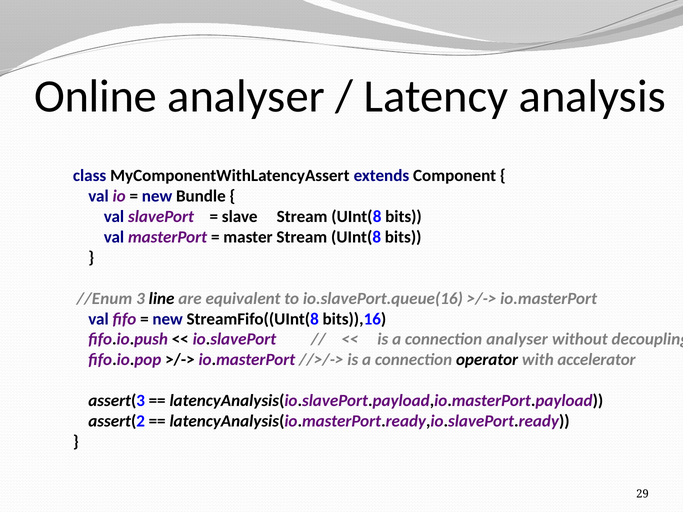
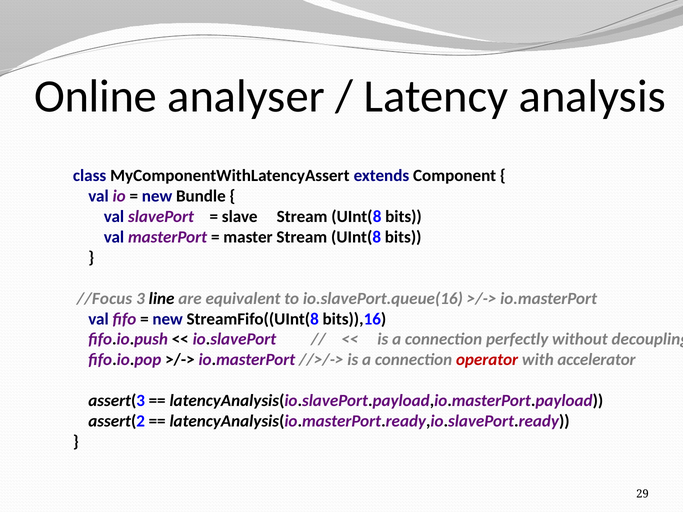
//Enum: //Enum -> //Focus (105, 299)
connection analyser: analyser -> perfectly (517, 340)
operator colour: black -> red (487, 360)
